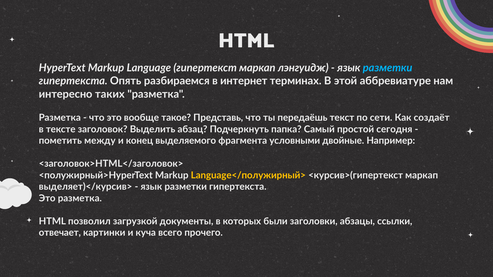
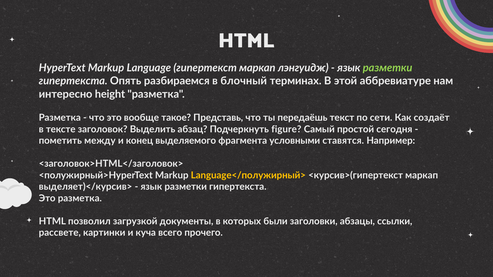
разметки colour: light blue -> light green (388, 68)
интернет: интернет -> блочный (244, 81)
таких: таких -> height (110, 94)
папка: папка -> figure (286, 129)
двойные: двойные -> ставятся (343, 141)
отвечает: отвечает -> рассвете (60, 233)
